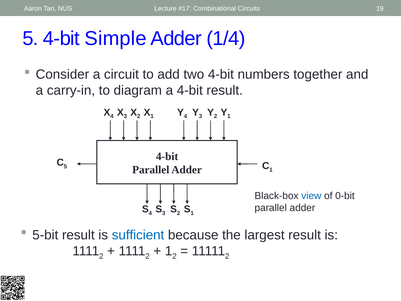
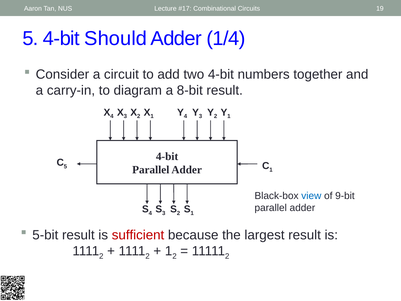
Simple: Simple -> Should (116, 39)
a 4-bit: 4-bit -> 8-bit (190, 90)
0-bit: 0-bit -> 9-bit (345, 196)
sufficient colour: blue -> red (138, 235)
